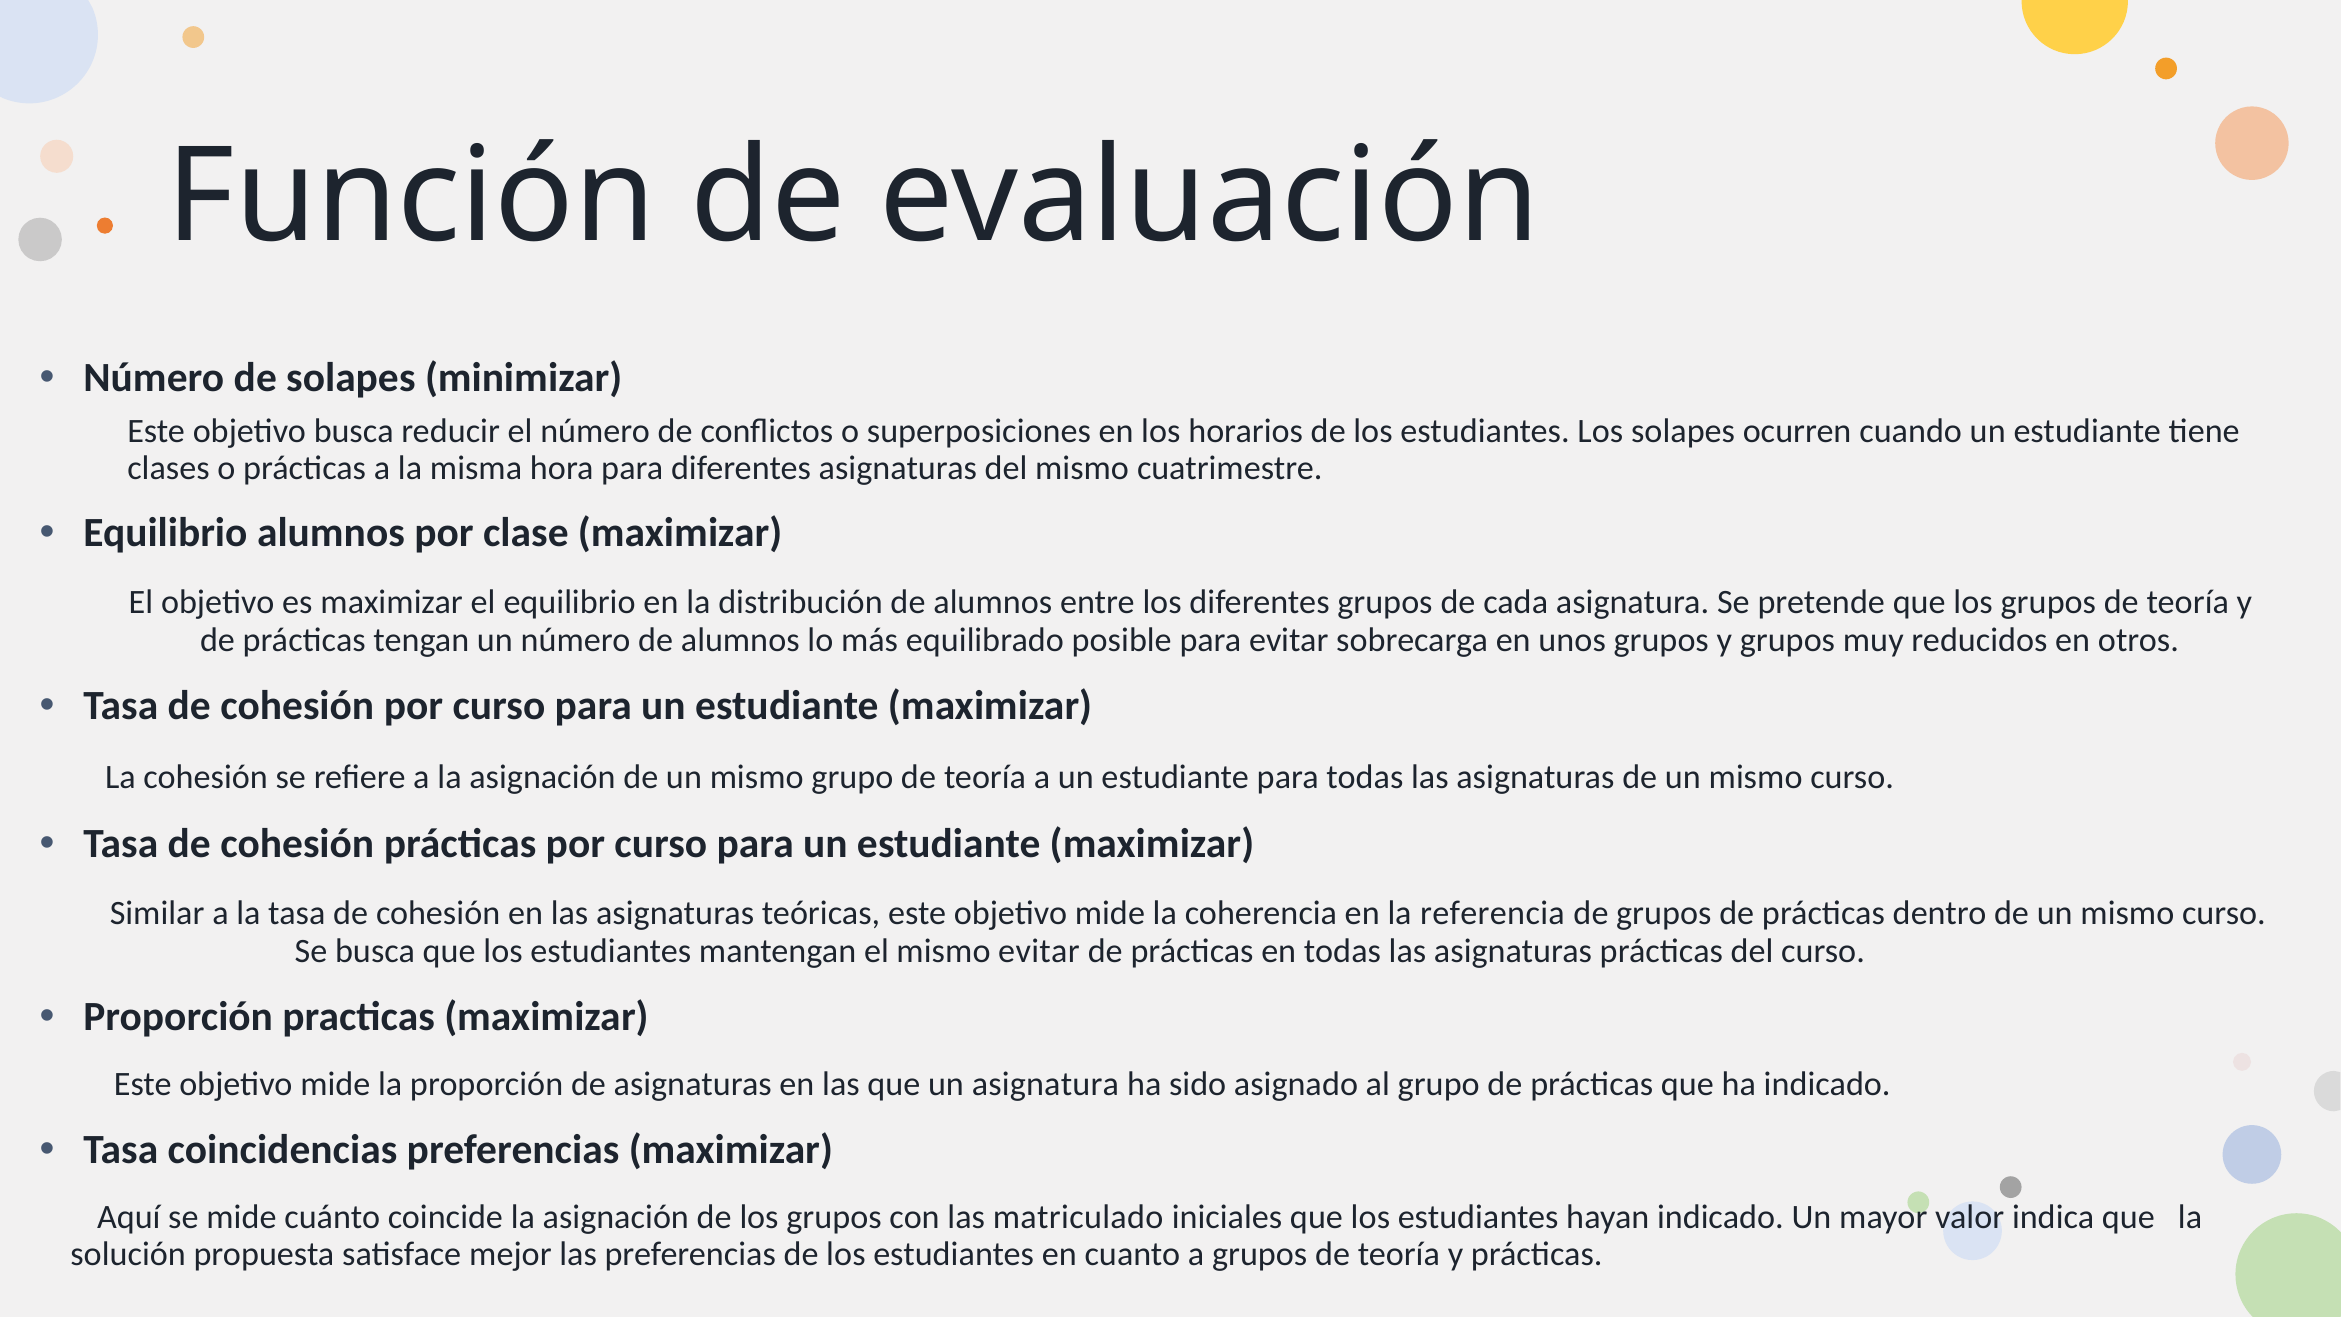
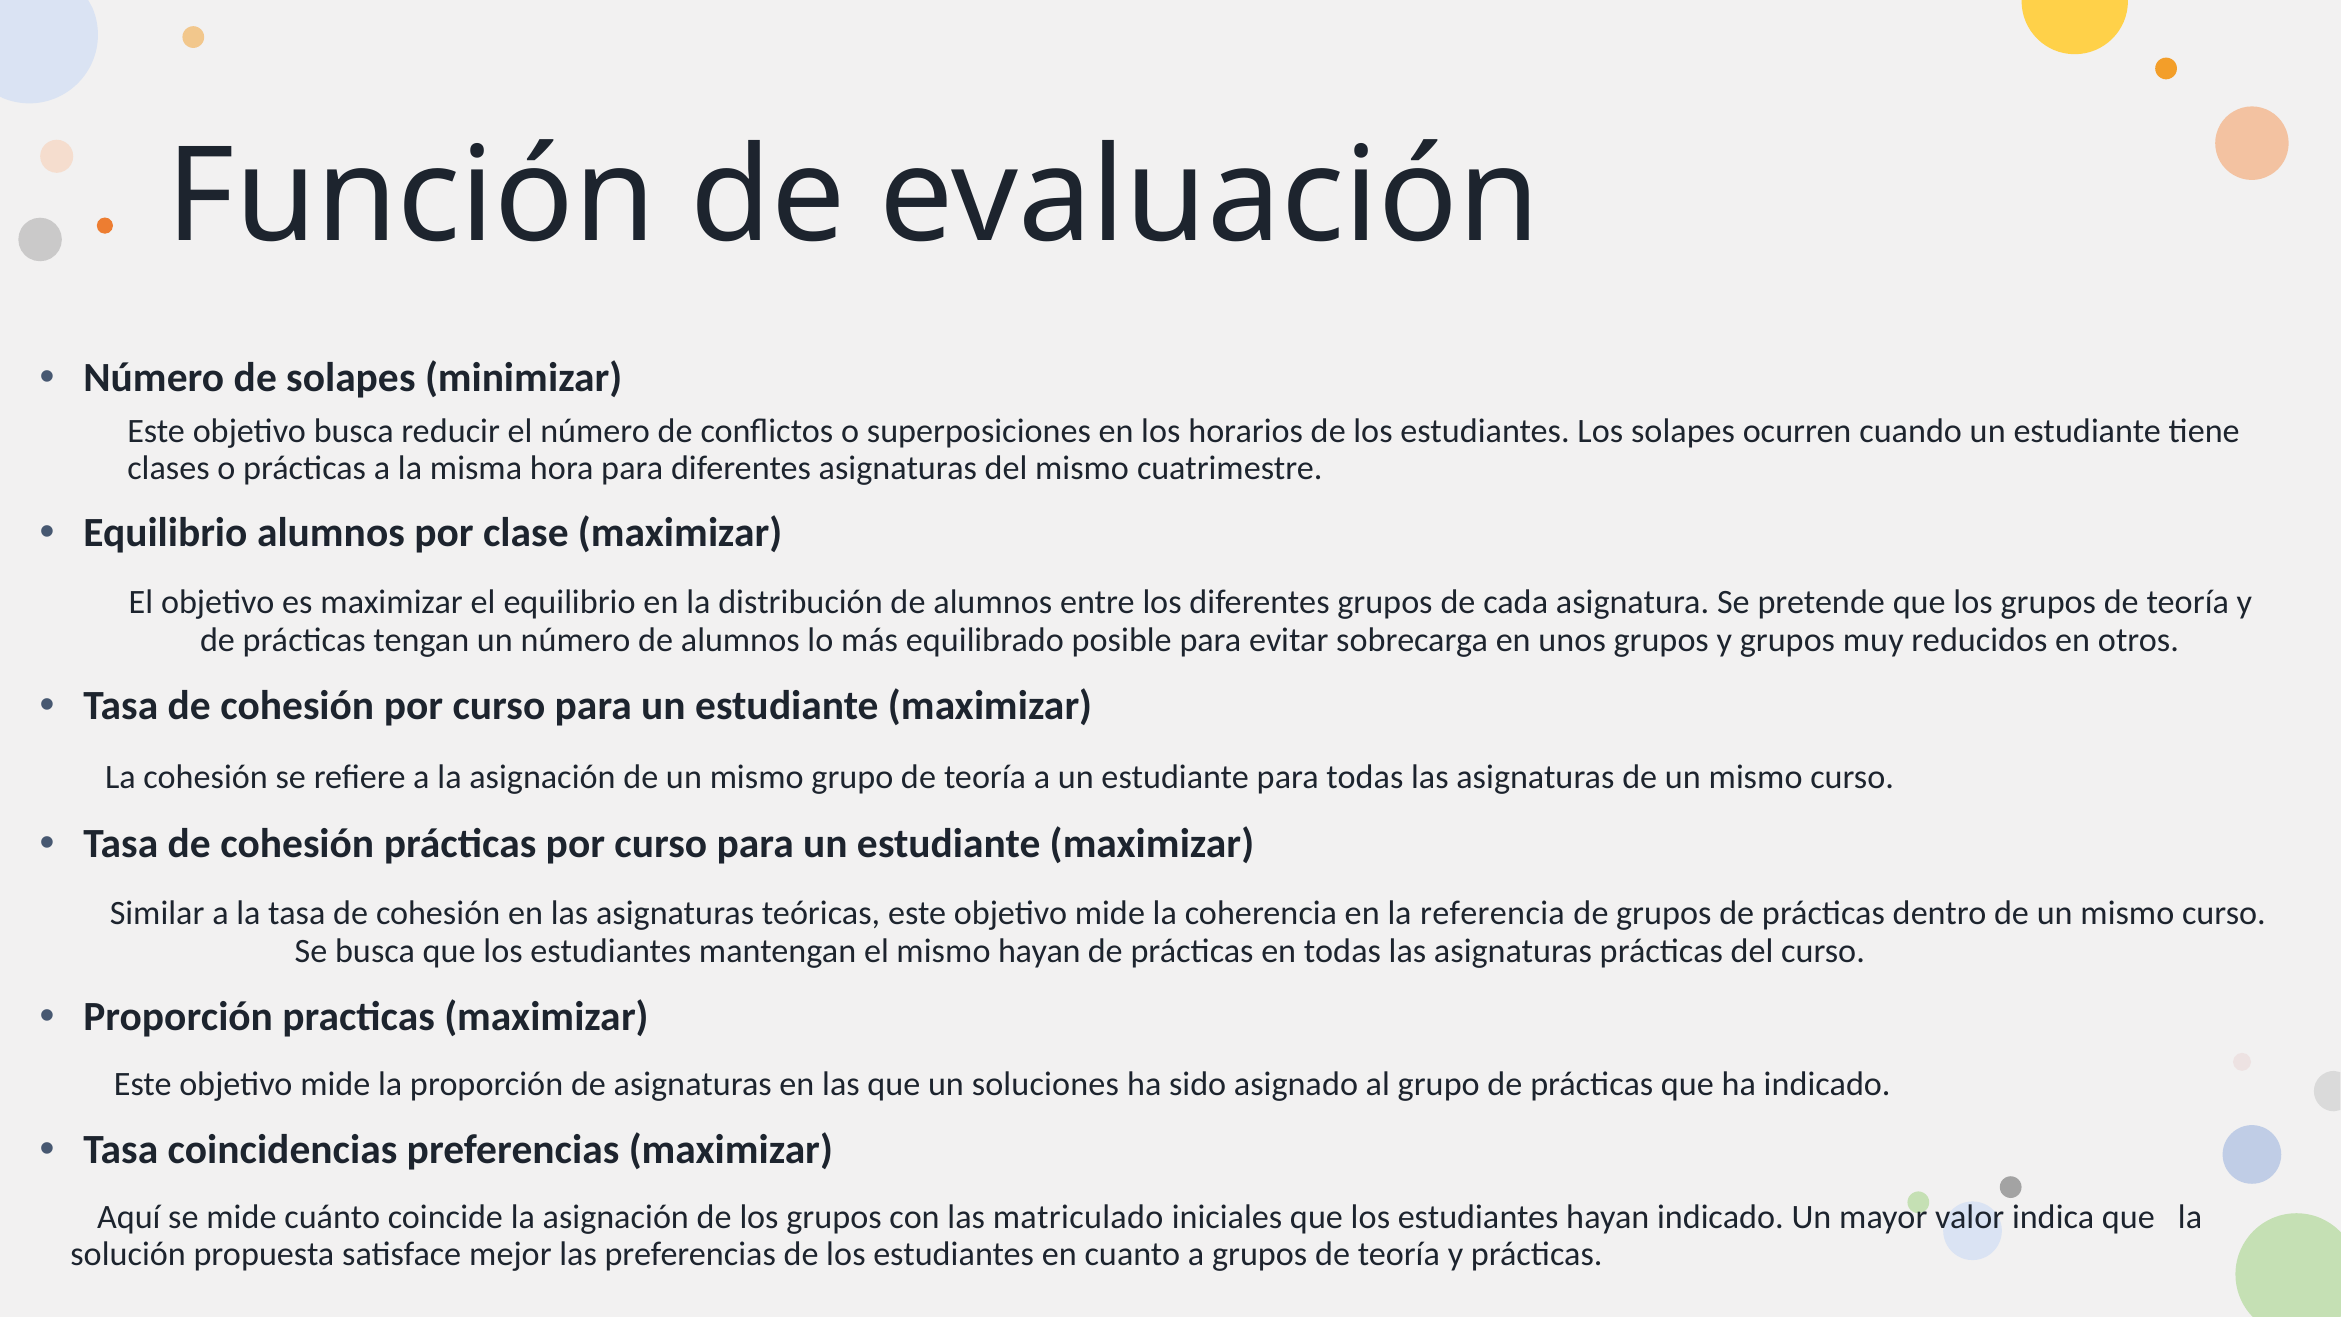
mismo evitar: evitar -> hayan (1039, 951)
un asignatura: asignatura -> soluciones (1045, 1084)
